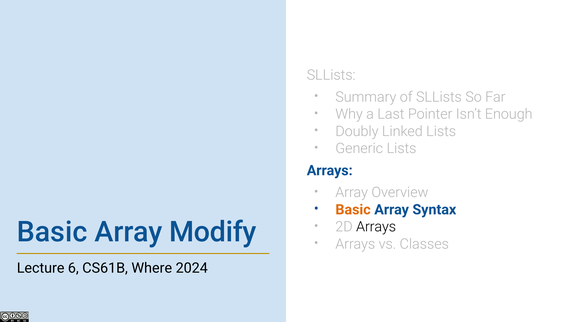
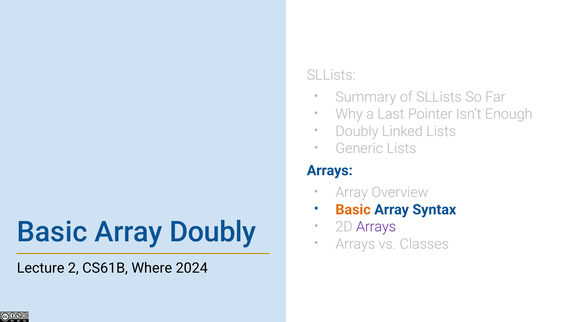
Arrays colour: black -> purple (376, 227)
Array Modify: Modify -> Doubly (213, 232)
6: 6 -> 2 (73, 268)
